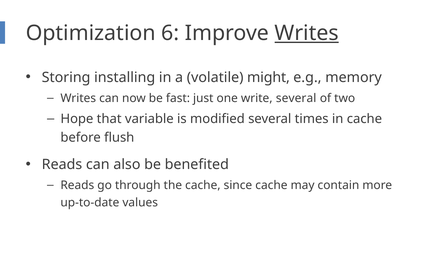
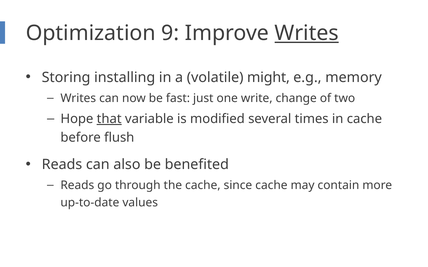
6: 6 -> 9 (170, 33)
write several: several -> change (296, 98)
that underline: none -> present (109, 119)
